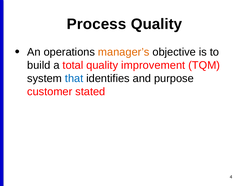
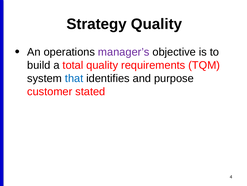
Process: Process -> Strategy (97, 24)
manager’s colour: orange -> purple (124, 52)
improvement: improvement -> requirements (153, 65)
